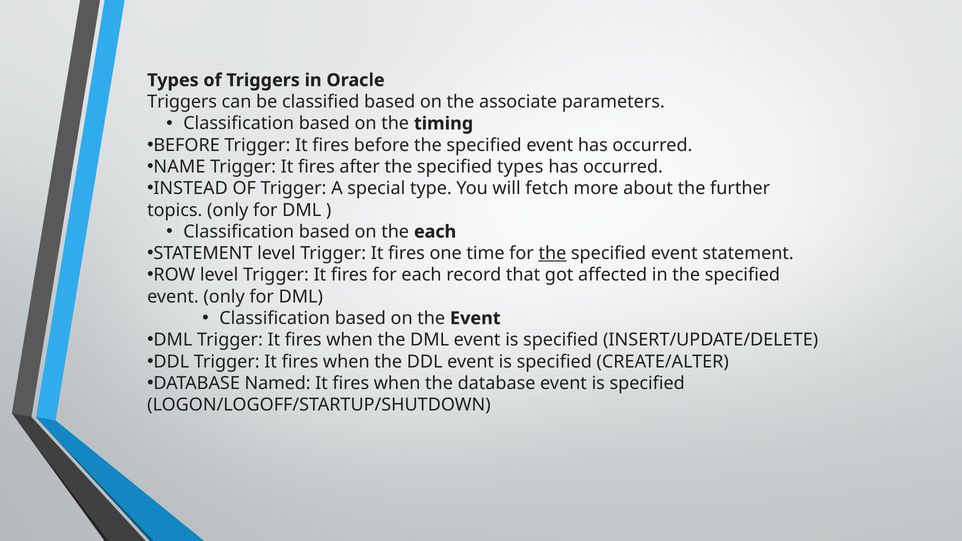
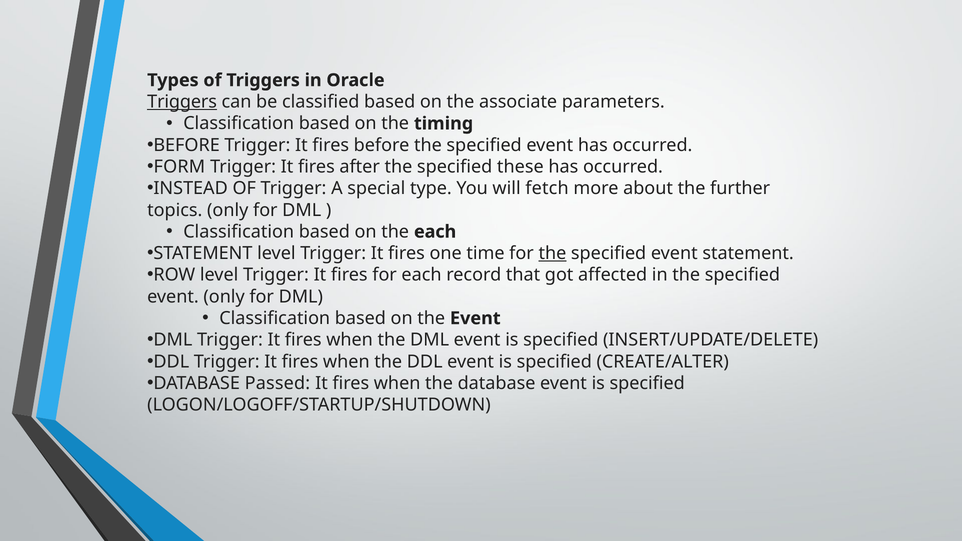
Triggers underline: none -> present (182, 102)
NAME: NAME -> FORM (179, 167)
specified types: types -> these (520, 167)
Named: Named -> Passed (277, 383)
